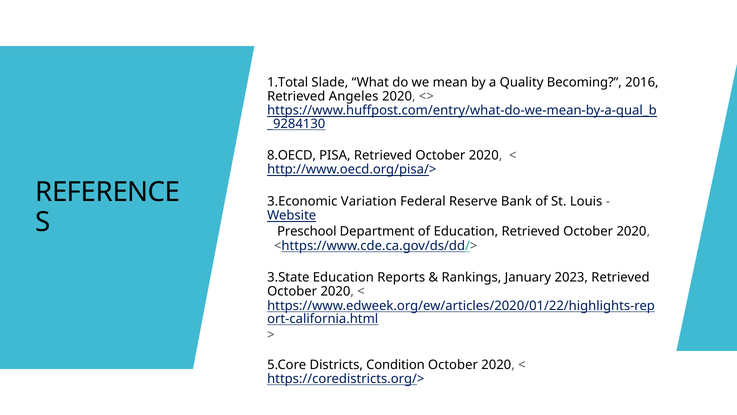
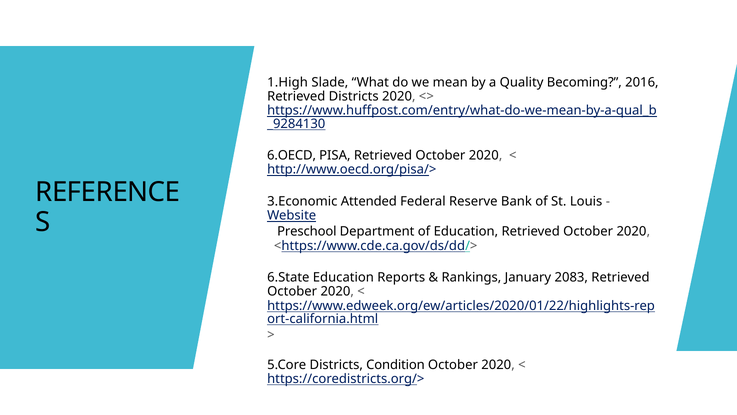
1.Total: 1.Total -> 1.High (288, 82)
Retrieved Angeles: Angeles -> Districts (354, 96)
8.OECD: 8.OECD -> 6.OECD (292, 155)
Variation: Variation -> Attended (369, 201)
3.State: 3.State -> 6.State (288, 277)
2023: 2023 -> 2083 (571, 277)
